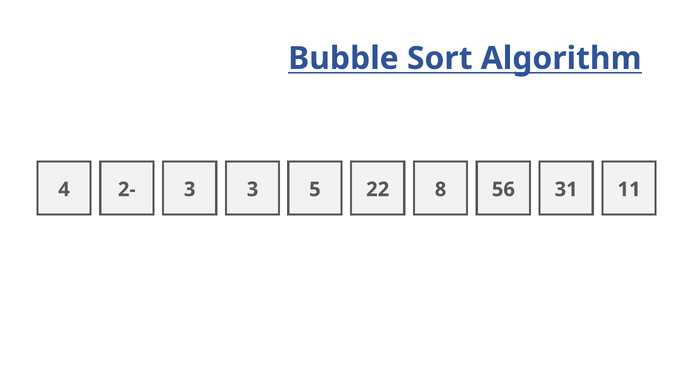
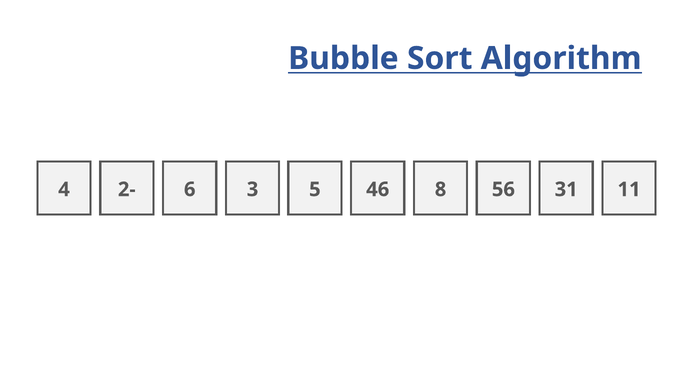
3: 3 -> 6 (190, 189)
22: 22 -> 46 (378, 189)
